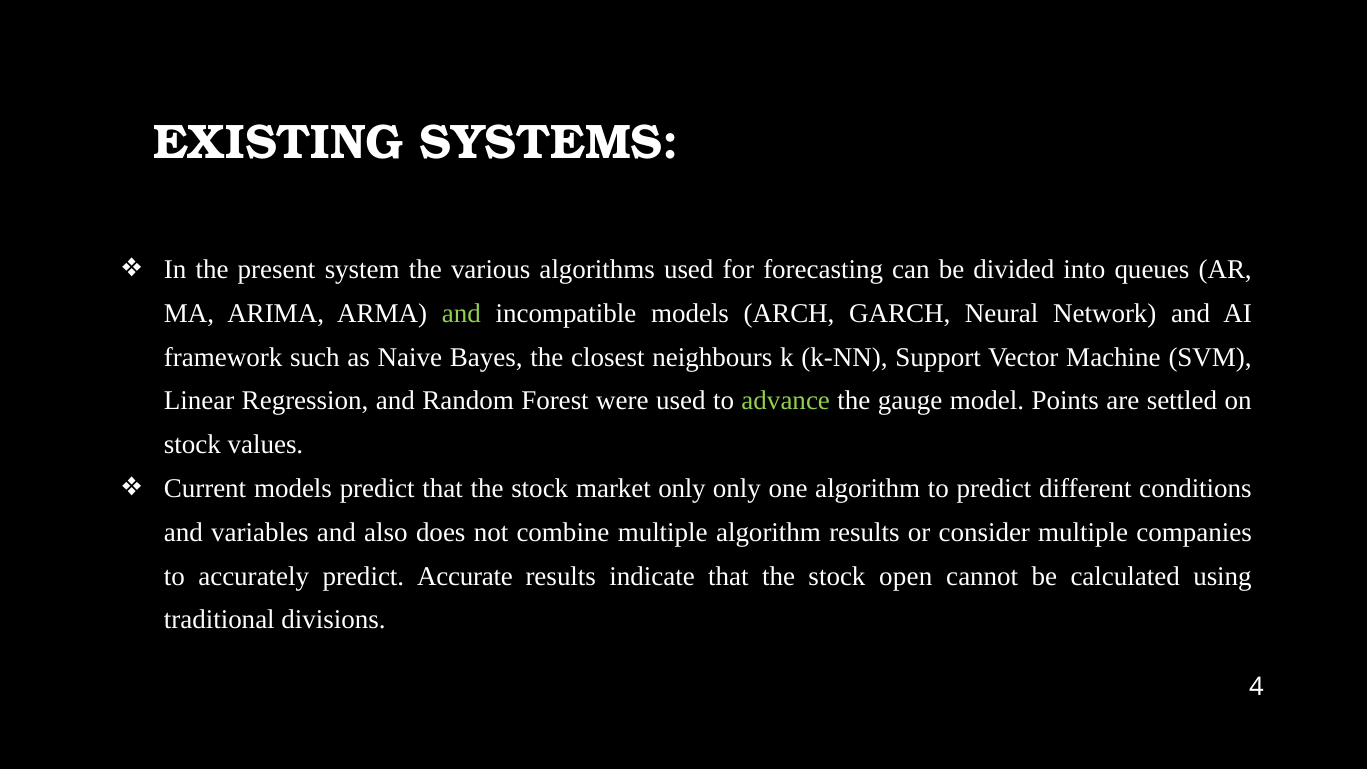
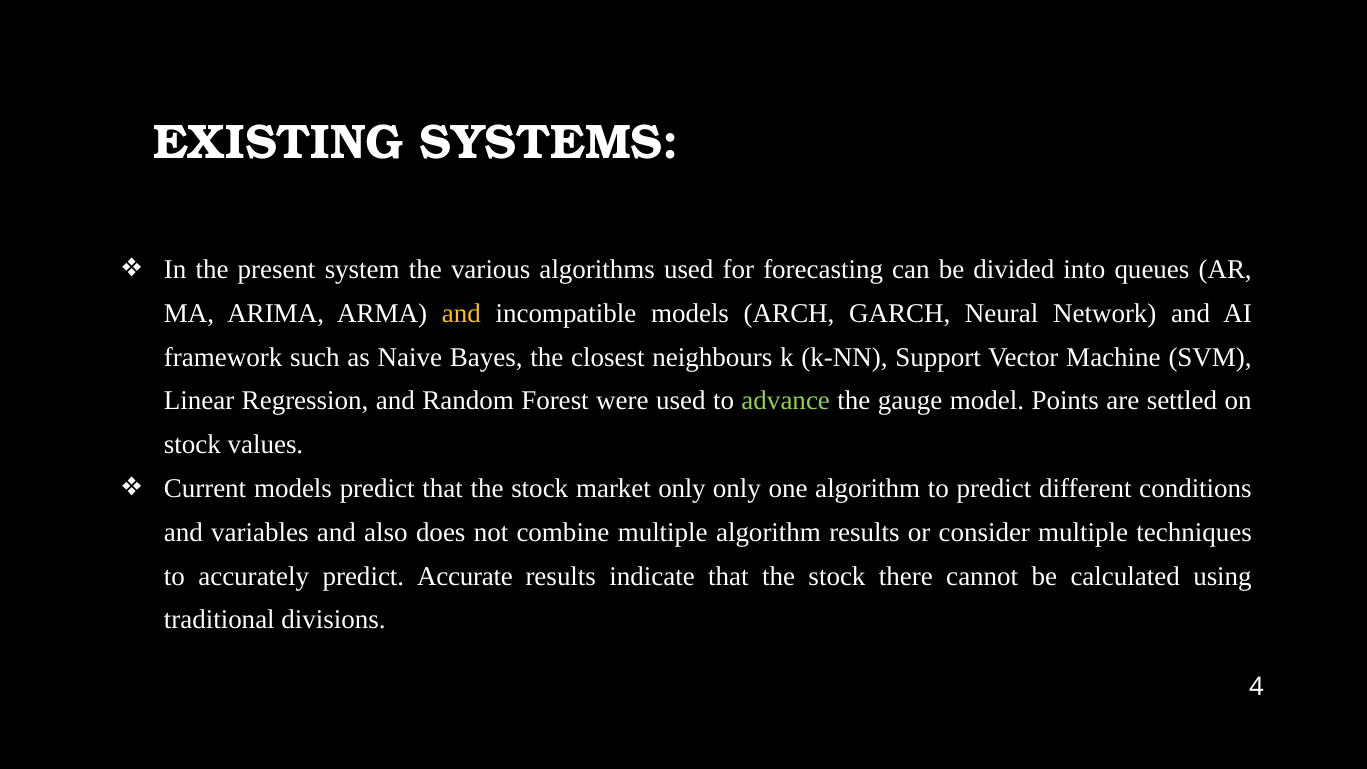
and colour: light green -> yellow (461, 313)
companies: companies -> techniques (1194, 532)
open: open -> there (906, 576)
